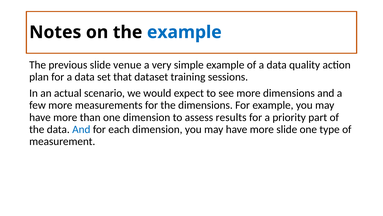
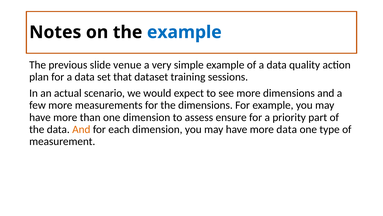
results: results -> ensure (231, 117)
And colour: blue -> orange (81, 129)
more slide: slide -> data (287, 129)
